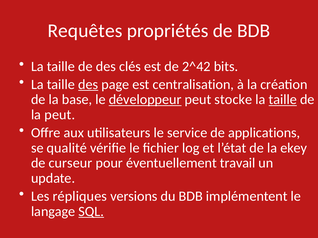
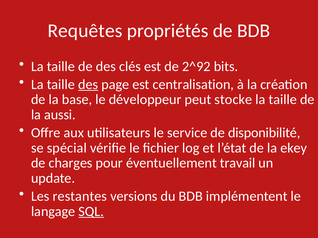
2^42: 2^42 -> 2^92 (196, 67)
développeur underline: present -> none (145, 100)
taille underline: present -> none (283, 100)
la peut: peut -> aussi (60, 115)
applications: applications -> disponibilité (264, 133)
qualité: qualité -> spécial (67, 148)
curseur: curseur -> charges (71, 163)
répliques: répliques -> restantes (80, 197)
